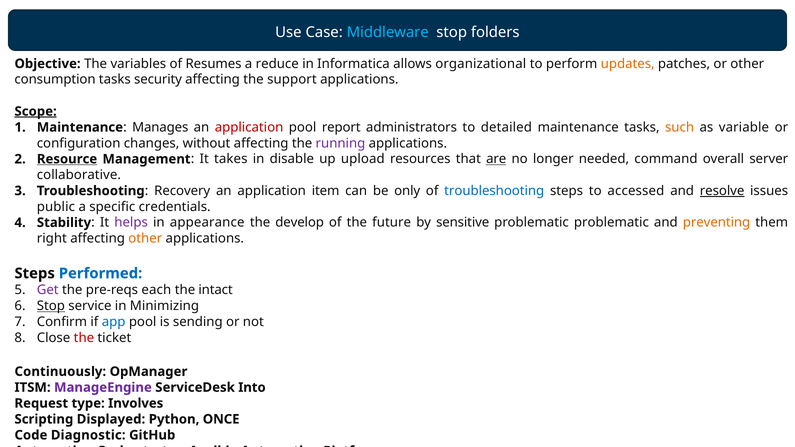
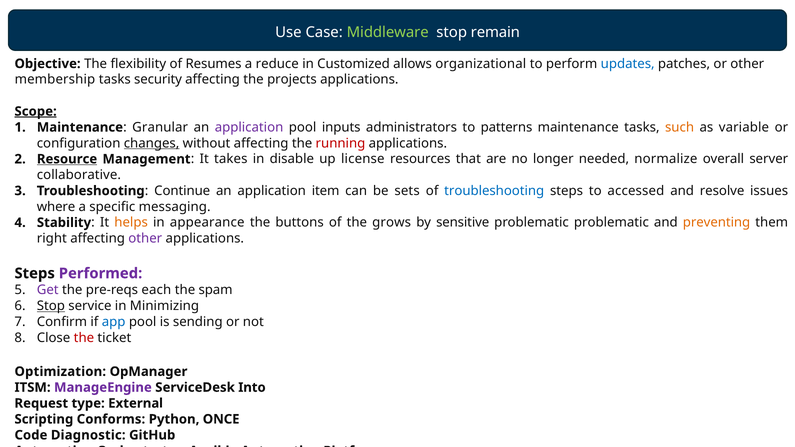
Middleware colour: light blue -> light green (388, 32)
folders: folders -> remain (495, 32)
variables: variables -> flexibility (138, 64)
Informatica: Informatica -> Customized (354, 64)
updates colour: orange -> blue (628, 64)
consumption: consumption -> membership (55, 80)
support: support -> projects (292, 80)
Manages: Manages -> Granular (160, 127)
application colour: red -> purple (249, 127)
report: report -> inputs (341, 127)
detailed: detailed -> patterns (507, 127)
changes underline: none -> present (152, 143)
running colour: purple -> red (340, 143)
upload: upload -> license (363, 159)
are underline: present -> none (496, 159)
command: command -> normalize (666, 159)
Recovery: Recovery -> Continue (182, 191)
only: only -> sets (407, 191)
resolve underline: present -> none (722, 191)
public: public -> where (56, 207)
credentials: credentials -> messaging (175, 207)
helps colour: purple -> orange (131, 223)
develop: develop -> buttons (300, 223)
future: future -> grows (392, 223)
other colour: orange -> purple (145, 239)
Performed colour: blue -> purple (101, 273)
intact: intact -> spam (216, 290)
Continuously: Continuously -> Optimization (60, 372)
Involves: Involves -> External (136, 403)
Displayed: Displayed -> Conforms (111, 419)
